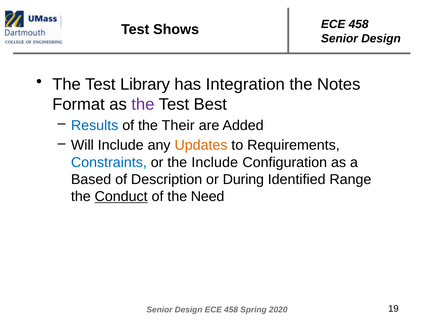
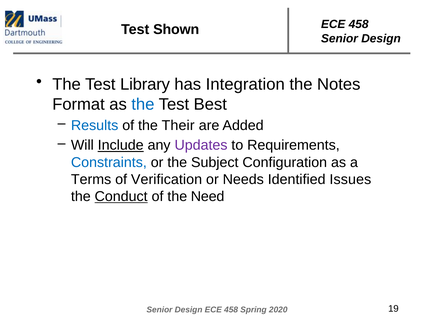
Shows: Shows -> Shown (176, 29)
the colour: purple -> blue (143, 104)
Include underline: none -> present (121, 145)
Updates colour: orange -> purple (201, 145)
the Include: Include -> Subject (215, 162)
Based: Based -> Terms (91, 180)
Description: Description -> Verification (167, 180)
During: During -> Needs (243, 180)
Range: Range -> Issues (350, 180)
